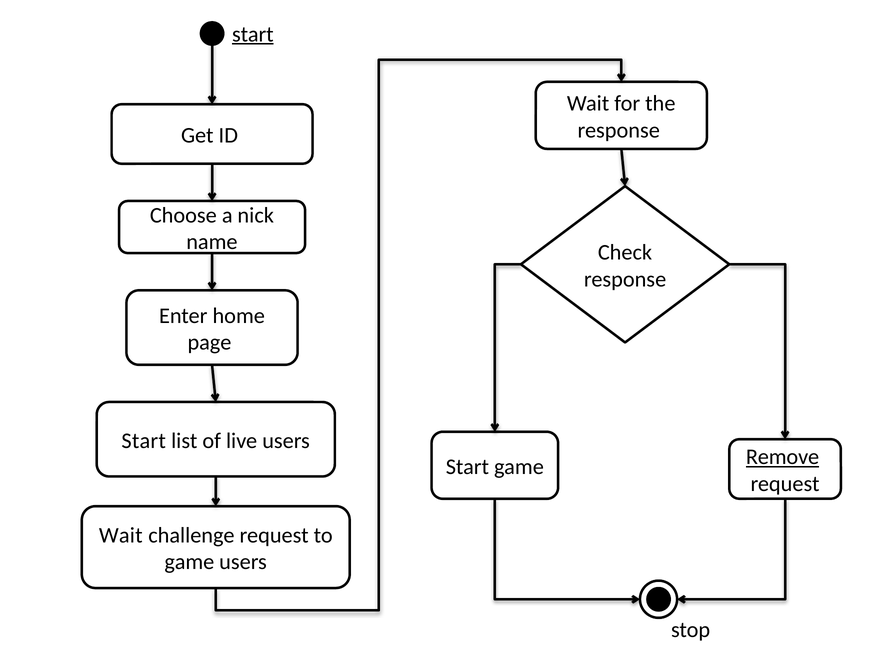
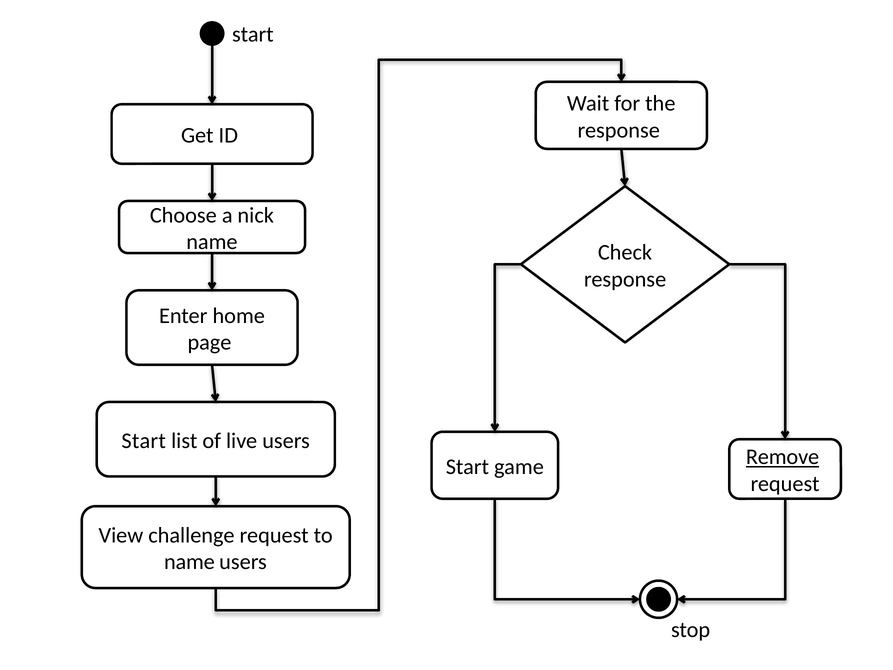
start underline: present -> none (253, 34)
Wait: Wait -> View (121, 535)
game: game -> name (189, 562)
